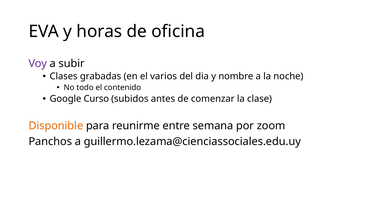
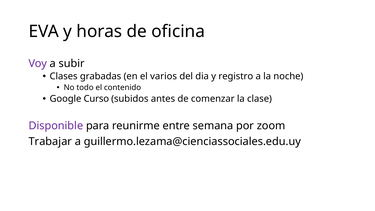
nombre: nombre -> registro (236, 76)
Disponible colour: orange -> purple (56, 126)
Panchos: Panchos -> Trabajar (50, 141)
